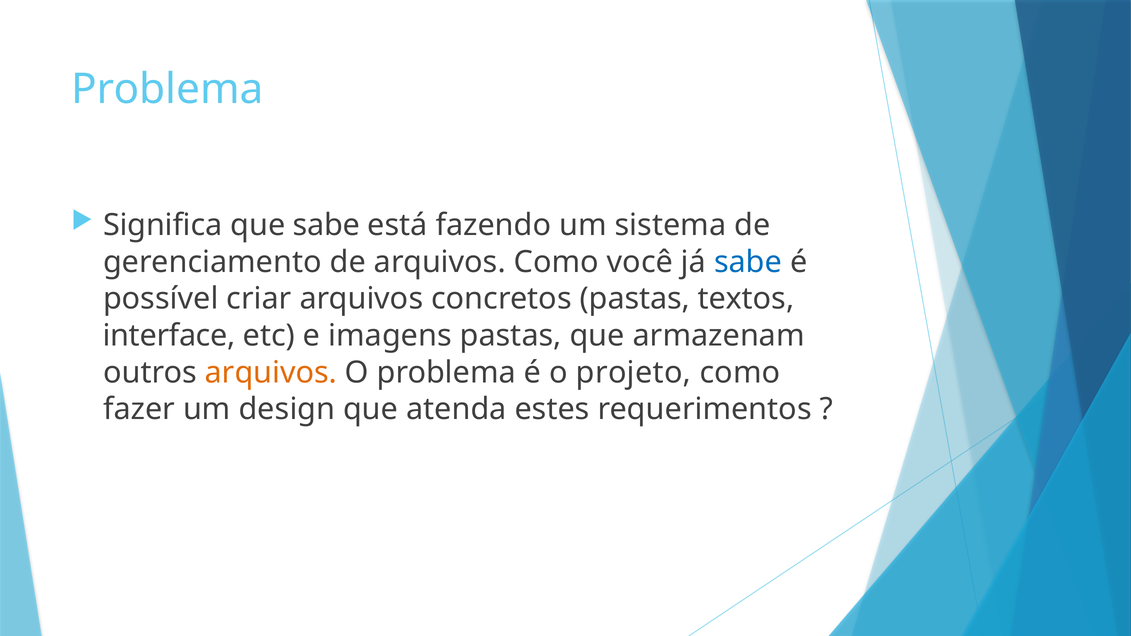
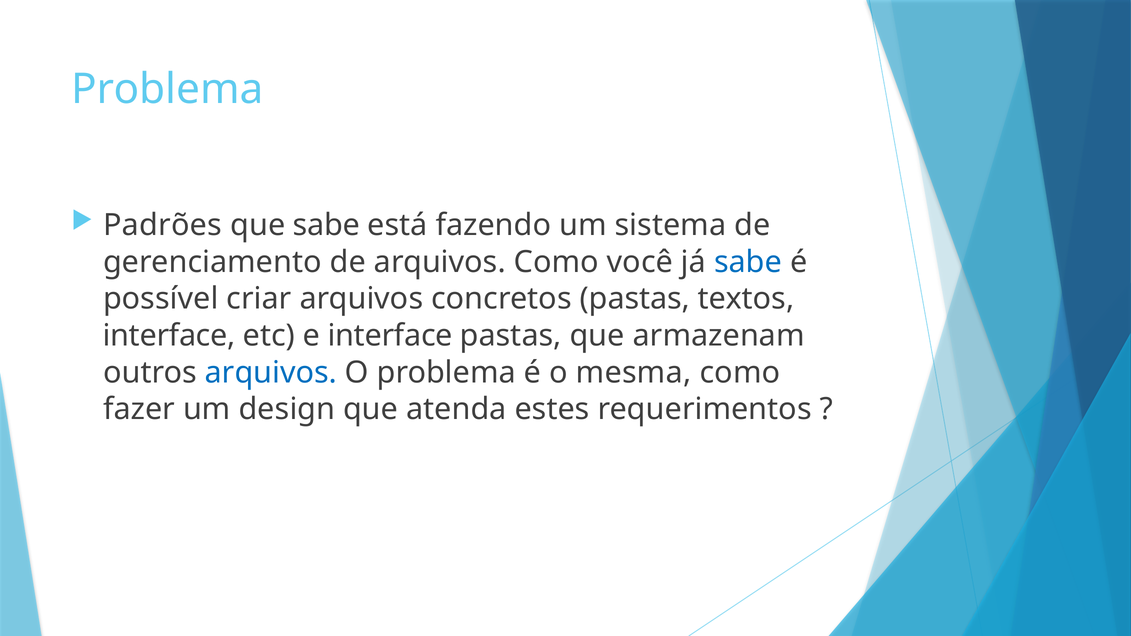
Significa: Significa -> Padrões (163, 225)
e imagens: imagens -> interface (390, 336)
arquivos colour: orange -> blue (271, 373)
projeto: projeto -> mesma (634, 373)
